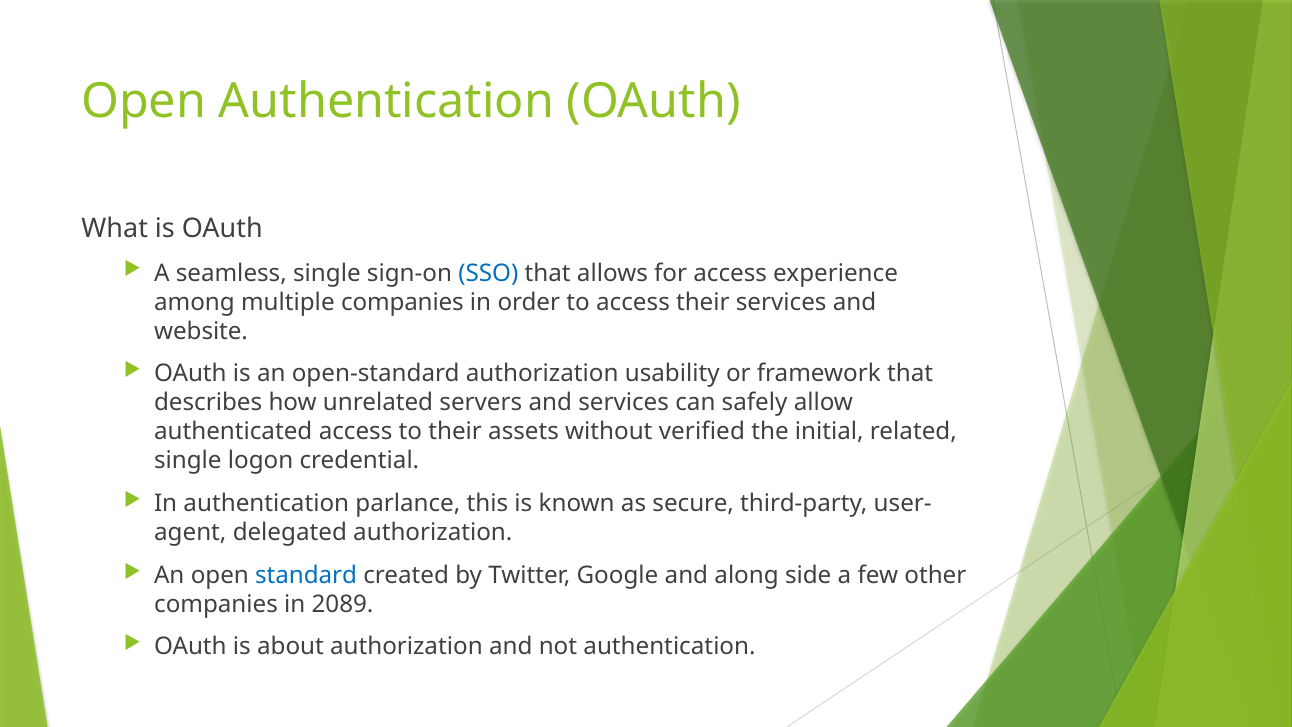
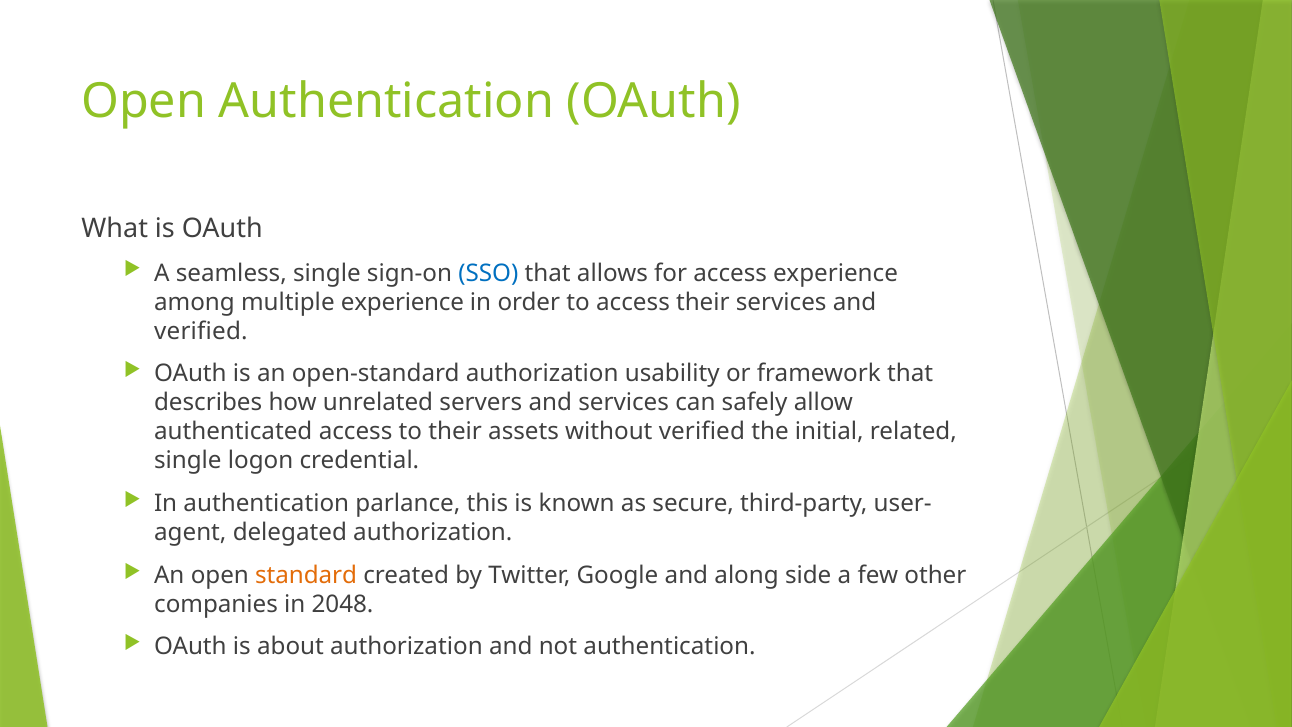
multiple companies: companies -> experience (402, 302)
website: website -> verified (201, 331)
standard colour: blue -> orange (306, 575)
2089: 2089 -> 2048 (343, 604)
